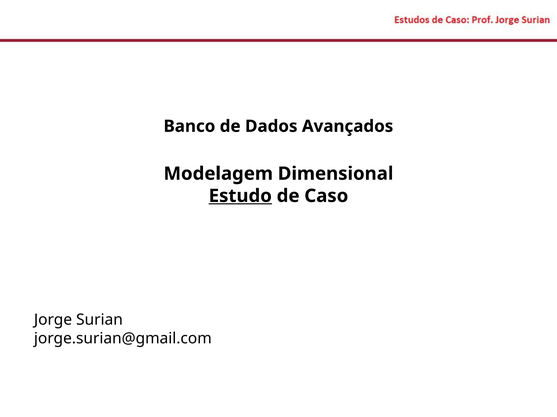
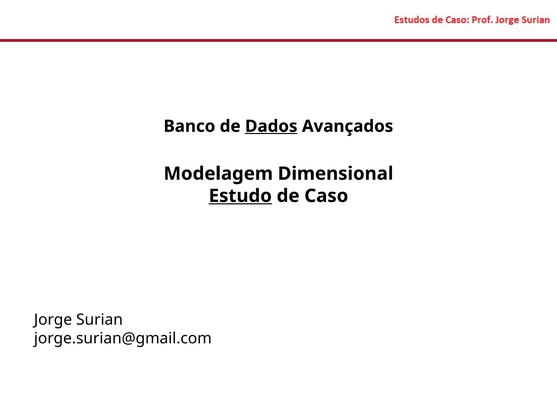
Dados underline: none -> present (271, 126)
